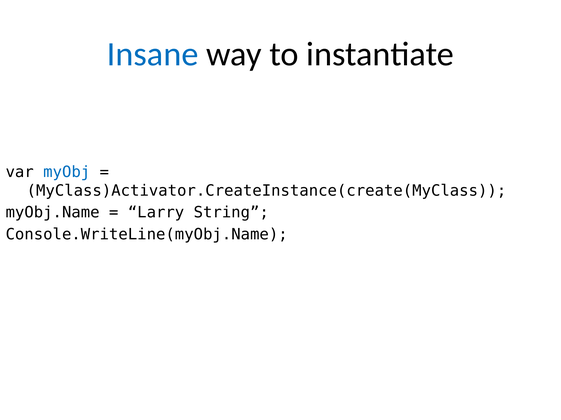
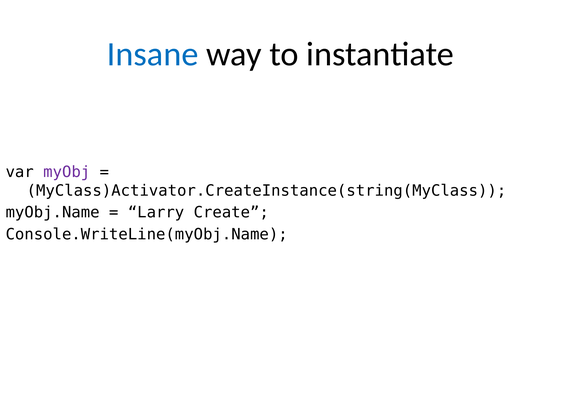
myObj colour: blue -> purple (67, 172)
MyClass)Activator.CreateInstance(create(MyClass: MyClass)Activator.CreateInstance(create(MyClass -> MyClass)Activator.CreateInstance(string(MyClass (266, 191)
String: String -> Create (231, 213)
